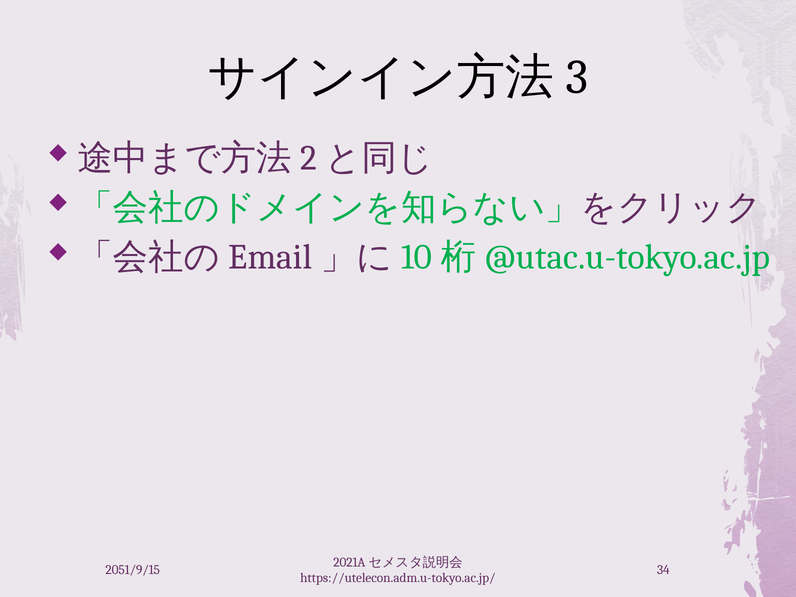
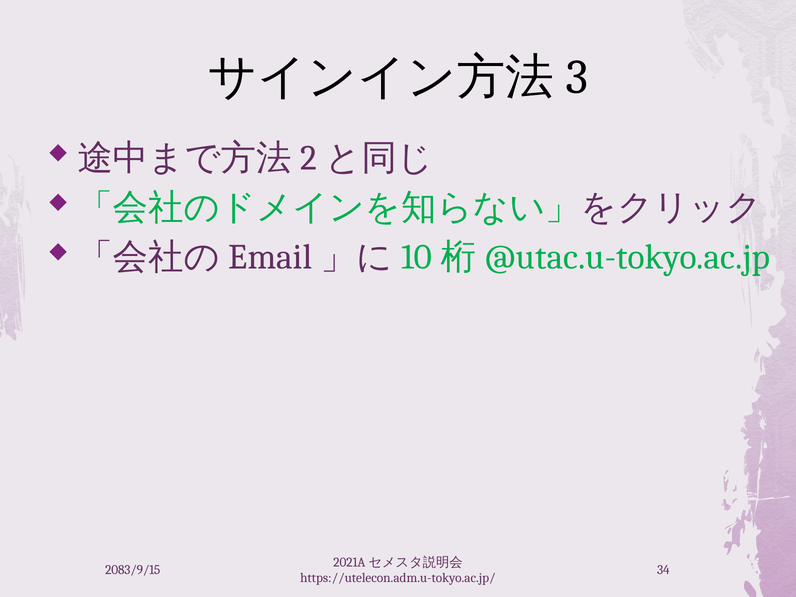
2051/9/15: 2051/9/15 -> 2083/9/15 (133, 570)
